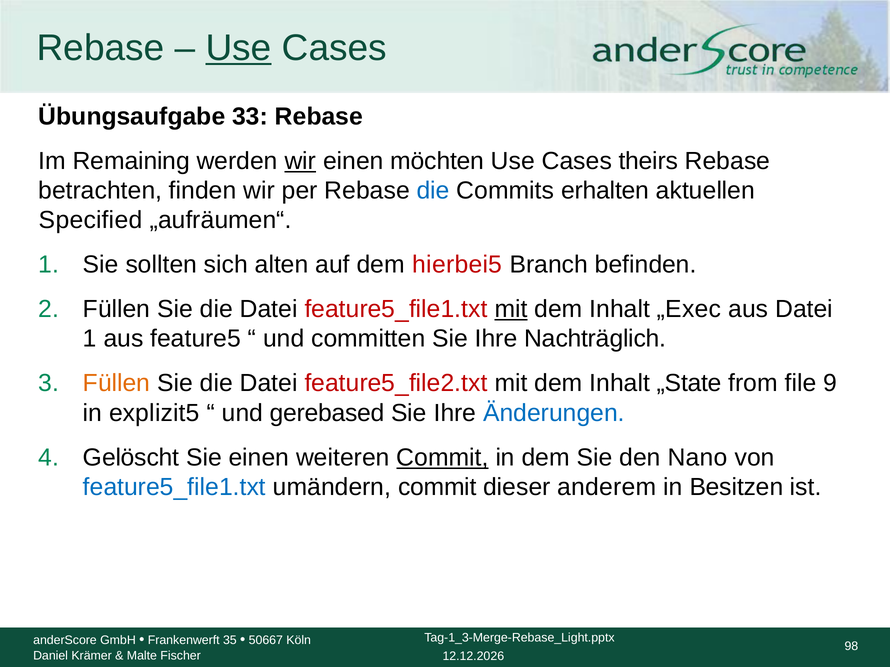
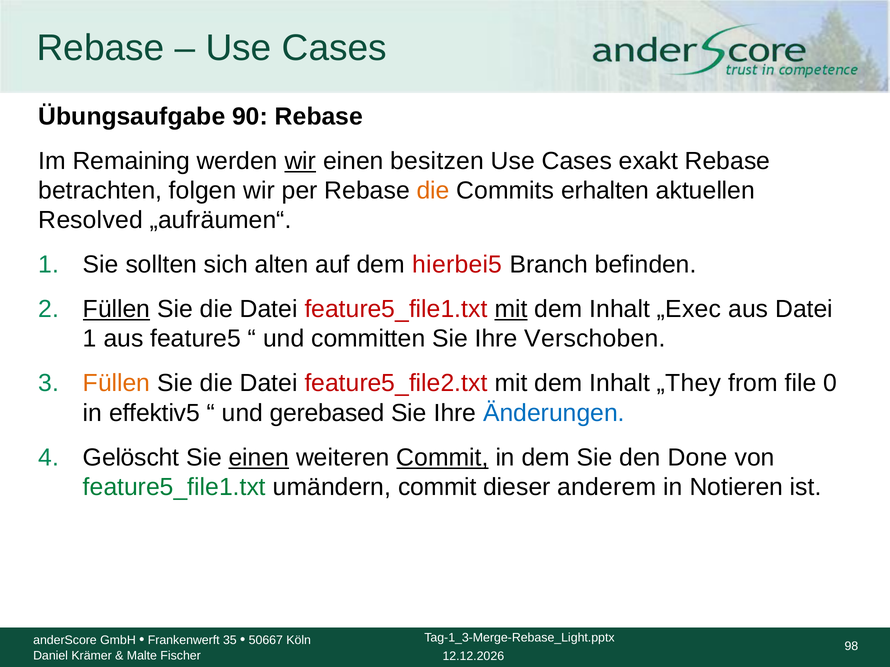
Use underline: present -> none (239, 48)
33: 33 -> 90 (250, 117)
möchten: möchten -> besitzen (437, 161)
theirs: theirs -> exakt (648, 161)
finden: finden -> folgen (203, 191)
die colour: blue -> orange (433, 191)
Specified: Specified -> Resolved (91, 220)
Füllen underline: none -> present (117, 309)
Nachträglich: Nachträglich -> Verschoben (595, 339)
„State: „State -> „They (689, 384)
9: 9 -> 0 (830, 384)
explizit5: explizit5 -> effektiv5 (155, 413)
einen underline: none -> present (259, 458)
Nano: Nano -> Done (698, 458)
feature5_file1.txt colour: blue -> green (174, 487)
Besitzen: Besitzen -> Notieren (736, 487)
